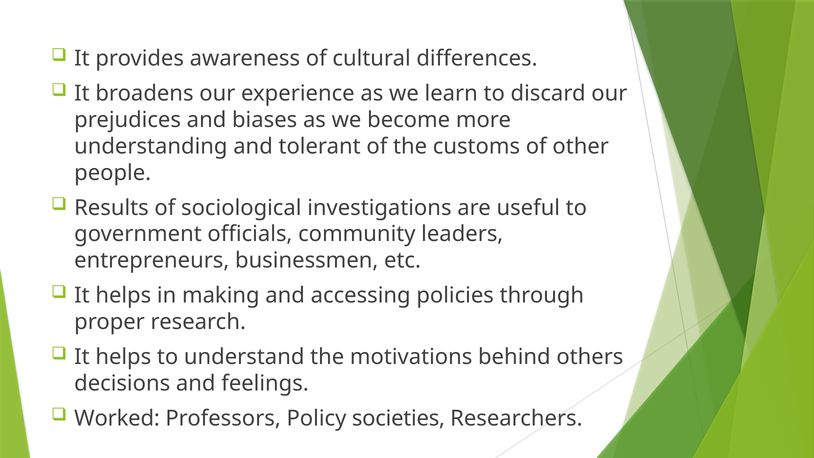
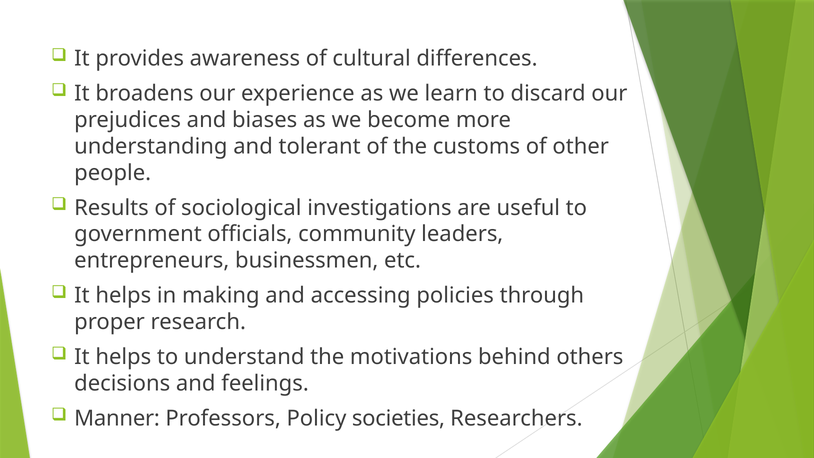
Worked: Worked -> Manner (117, 418)
